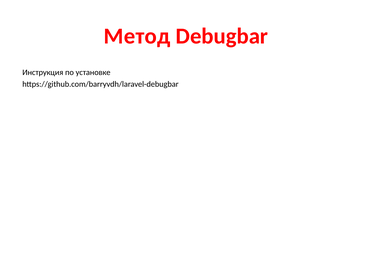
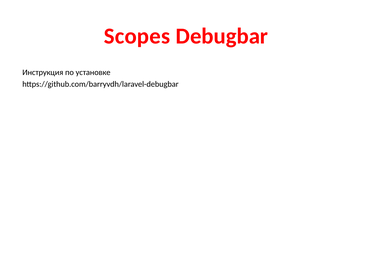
Метод: Метод -> Scopes (137, 36)
